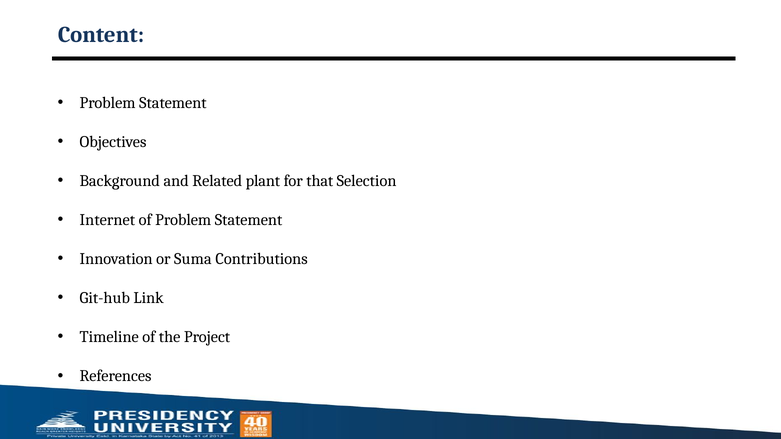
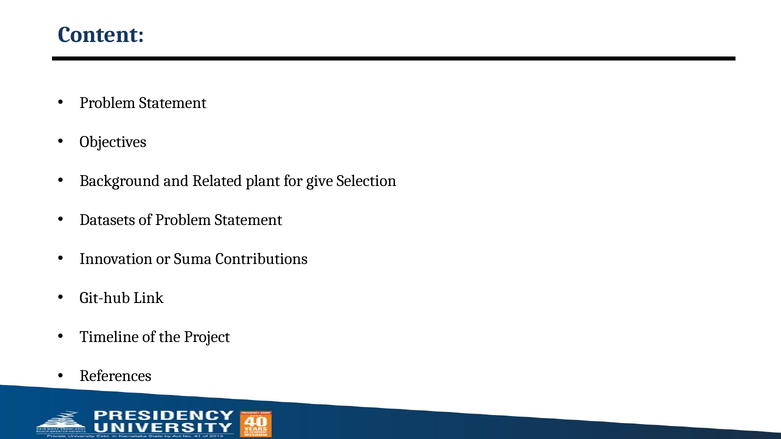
that: that -> give (320, 181)
Internet: Internet -> Datasets (107, 220)
